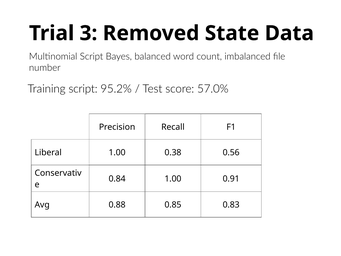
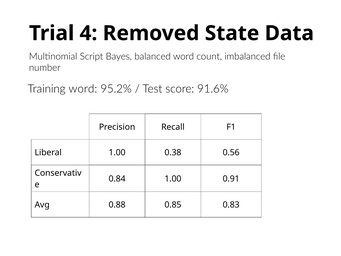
3: 3 -> 4 (88, 33)
Training script: script -> word (83, 89)
57.0%: 57.0% -> 91.6% (213, 89)
